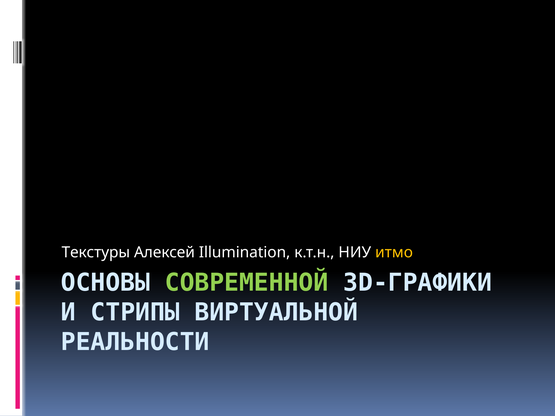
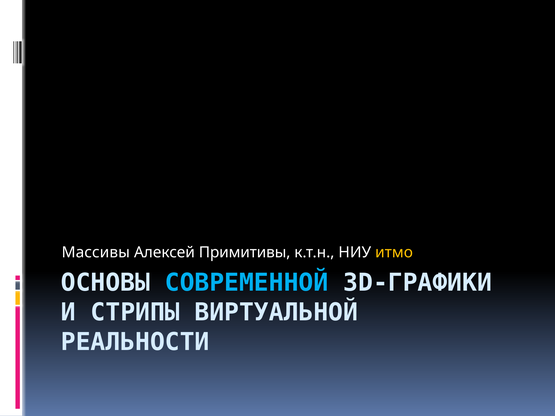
Текстуры: Текстуры -> Массивы (96, 253)
Illumination: Illumination -> Примитивы (245, 253)
СОВРЕМЕННОЙ colour: light green -> light blue (247, 283)
